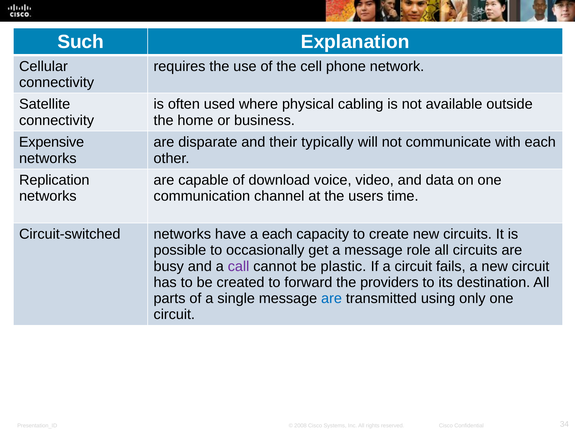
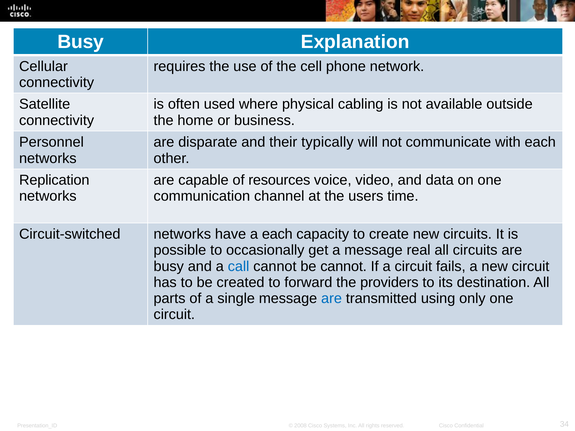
Such: Such -> Busy (81, 42)
Expensive: Expensive -> Personnel (51, 142)
download: download -> resources (279, 180)
role: role -> real (419, 250)
call colour: purple -> blue (239, 266)
be plastic: plastic -> cannot (344, 266)
